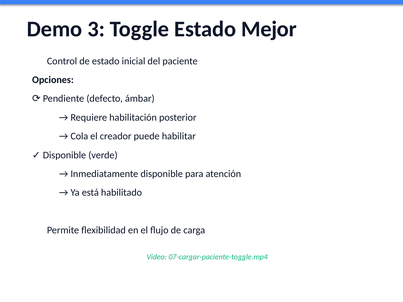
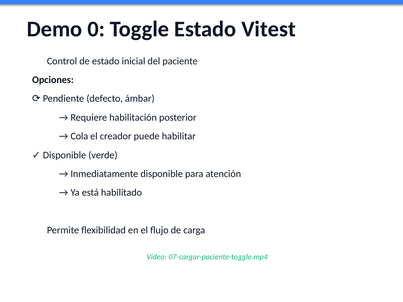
3: 3 -> 0 (96, 29)
Mejor: Mejor -> Vitest (269, 29)
